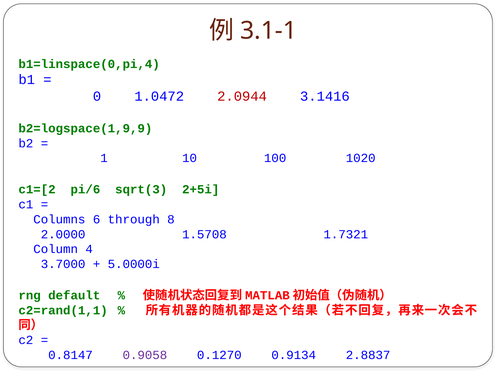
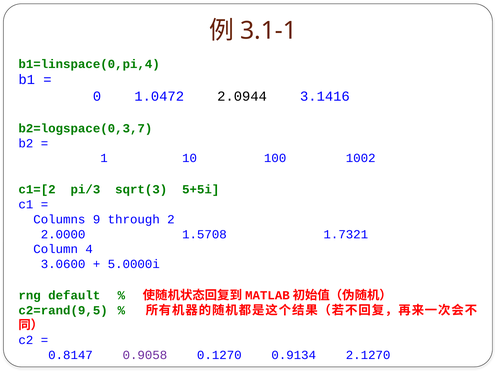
2.0944 colour: red -> black (242, 96)
b2=logspace(1,9,9: b2=logspace(1,9,9 -> b2=logspace(0,3,7 (85, 128)
1020: 1020 -> 1002 (361, 158)
pi/6: pi/6 -> pi/3 (85, 189)
2+5i: 2+5i -> 5+5i (201, 189)
6: 6 -> 9 (97, 219)
8: 8 -> 2 (171, 219)
3.7000: 3.7000 -> 3.0600 (63, 264)
c2=rand(1,1: c2=rand(1,1 -> c2=rand(9,5 (63, 310)
2.8837: 2.8837 -> 2.1270 (368, 355)
